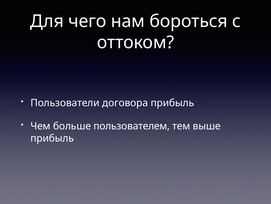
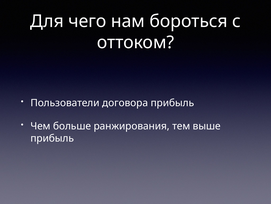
пользователем: пользователем -> ранжирования (132, 126)
